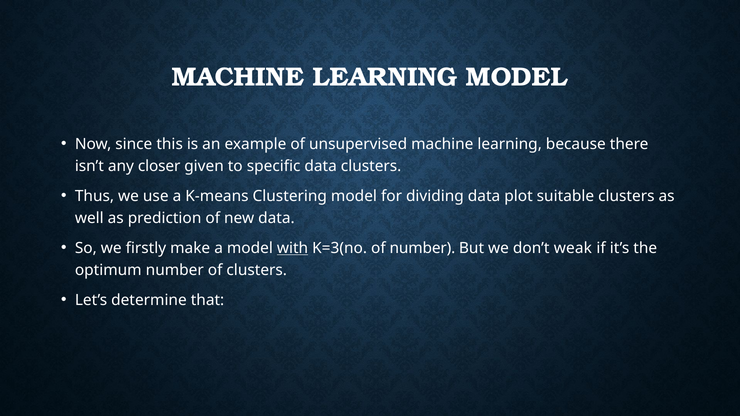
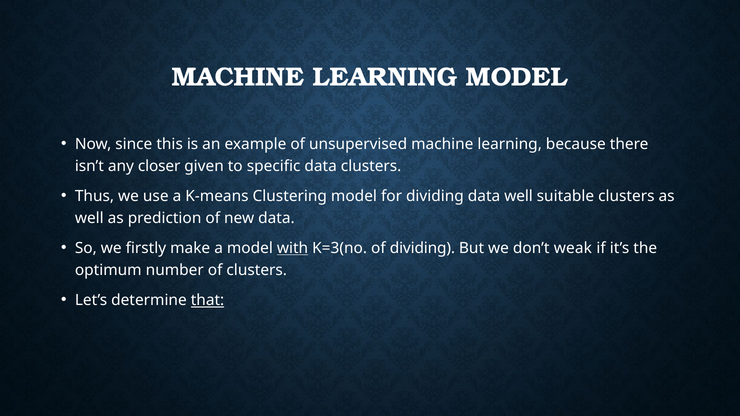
data plot: plot -> well (519, 196)
of number: number -> dividing (422, 248)
that underline: none -> present (208, 300)
